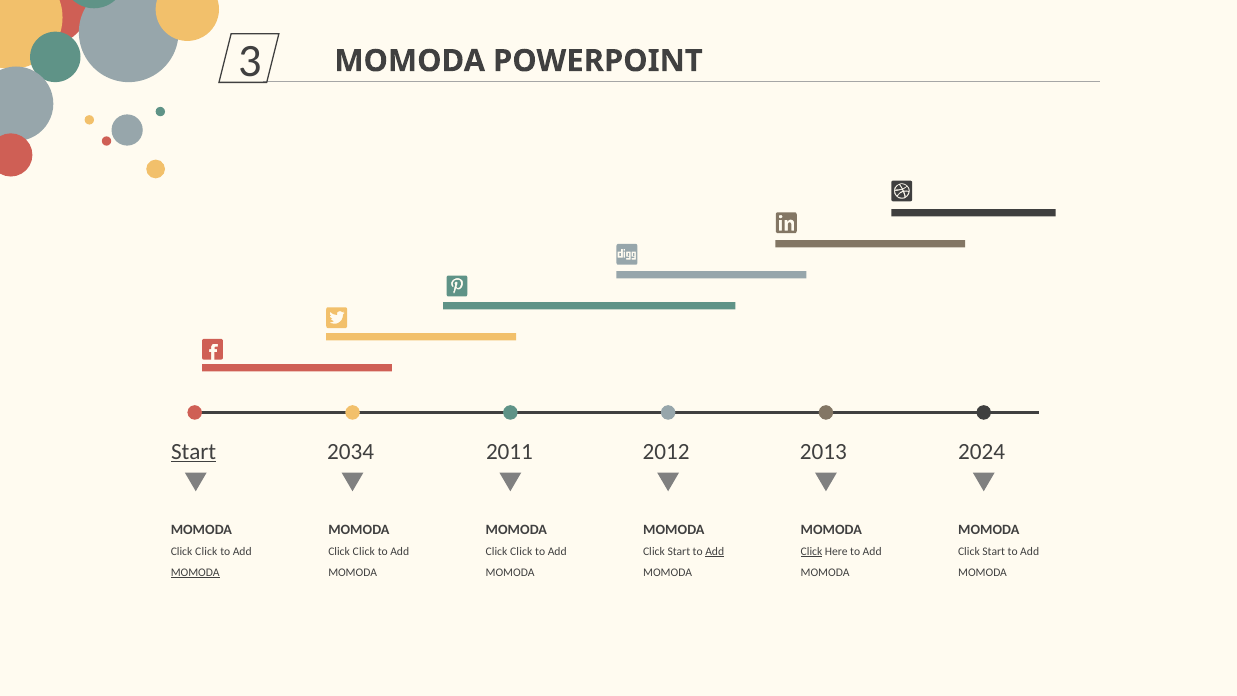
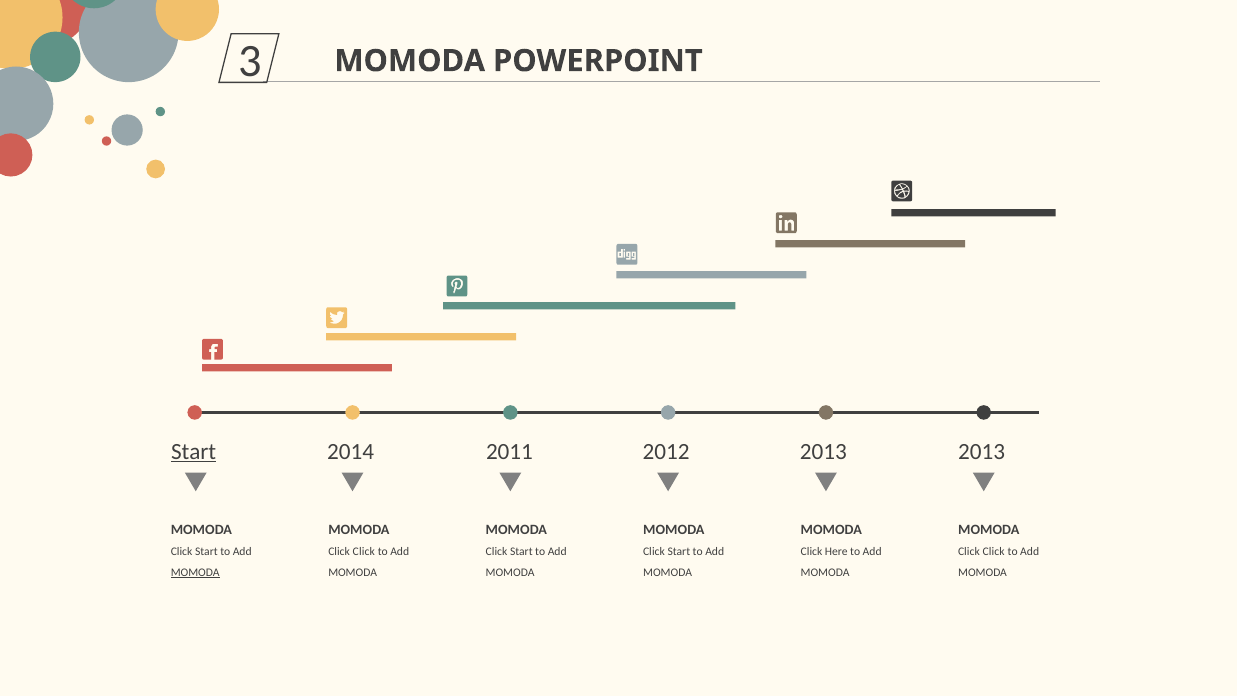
2034: 2034 -> 2014 (351, 452)
2012 2024: 2024 -> 2013 (982, 452)
Click: Click -> Start (206, 552)
Click: Click -> Start (521, 552)
Add underline: present -> none (715, 552)
Click underline: present -> none (812, 552)
Start: Start -> Click (994, 552)
